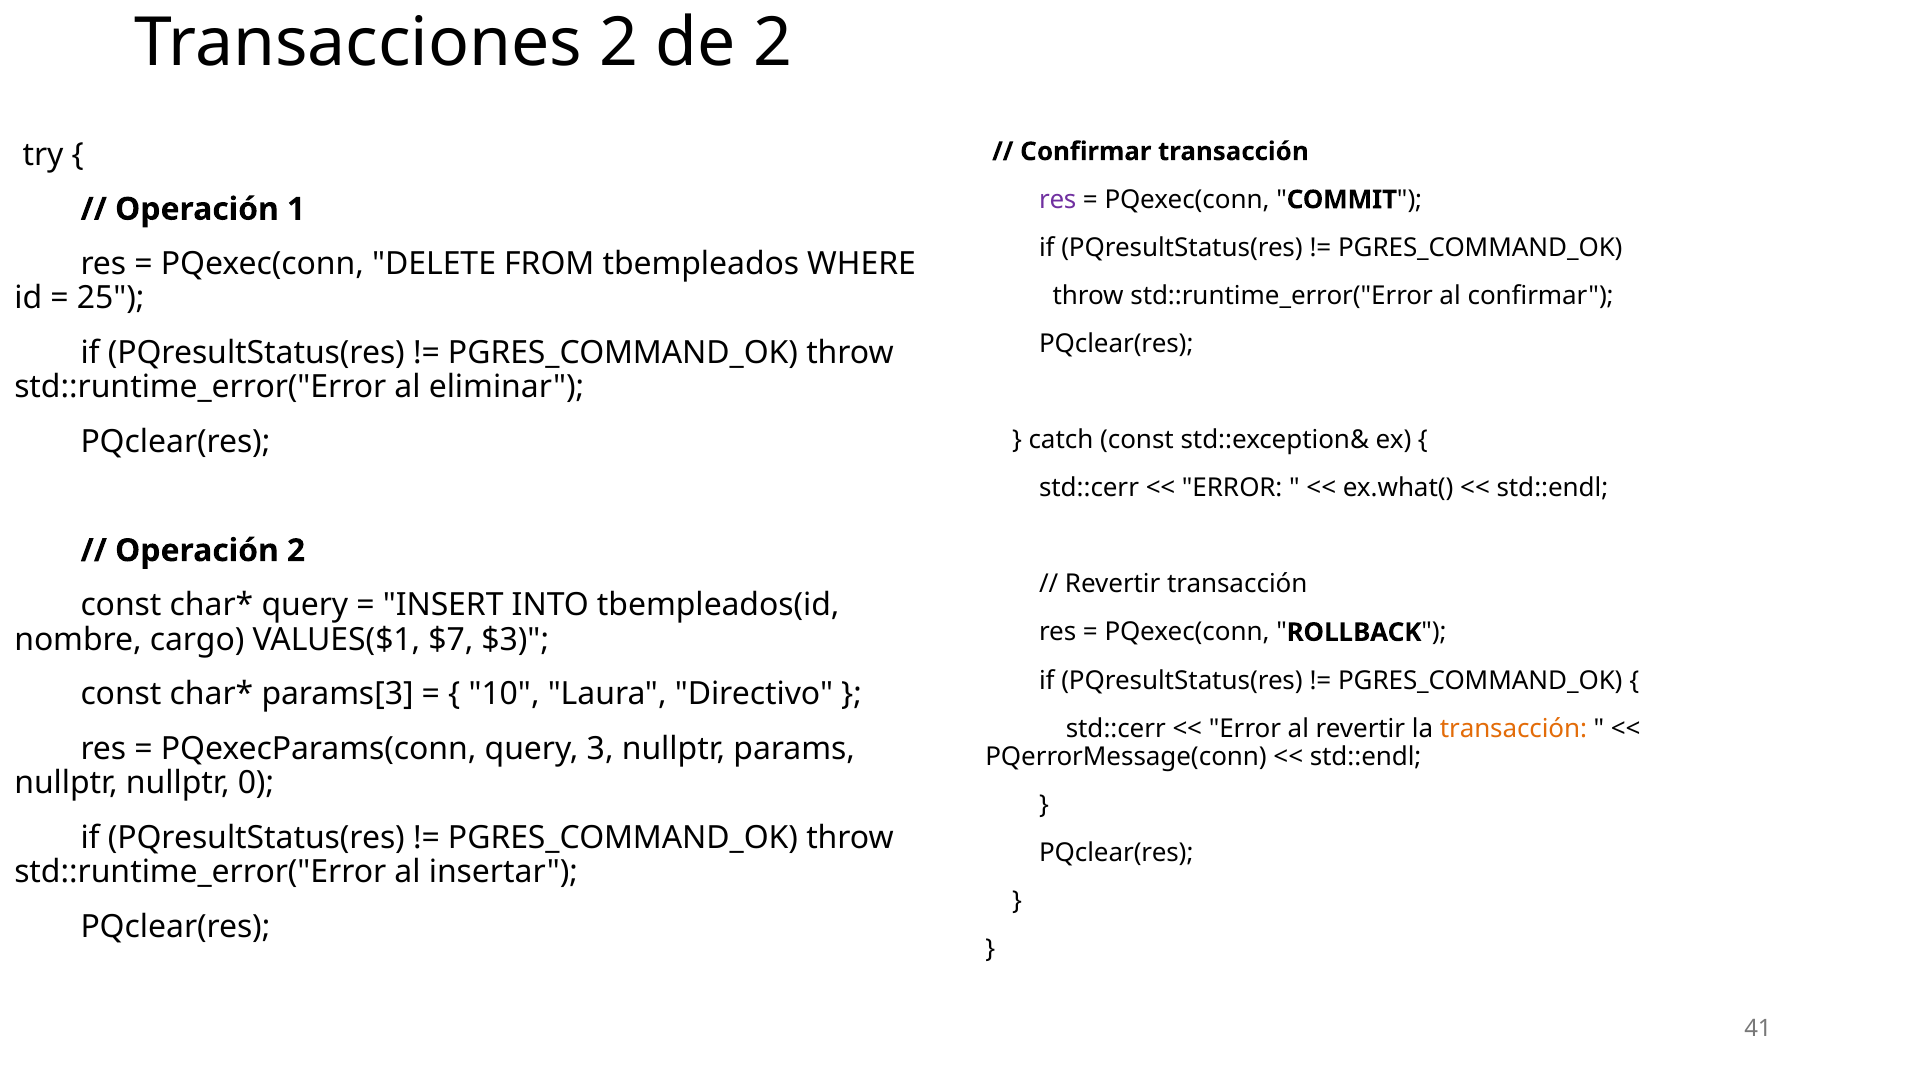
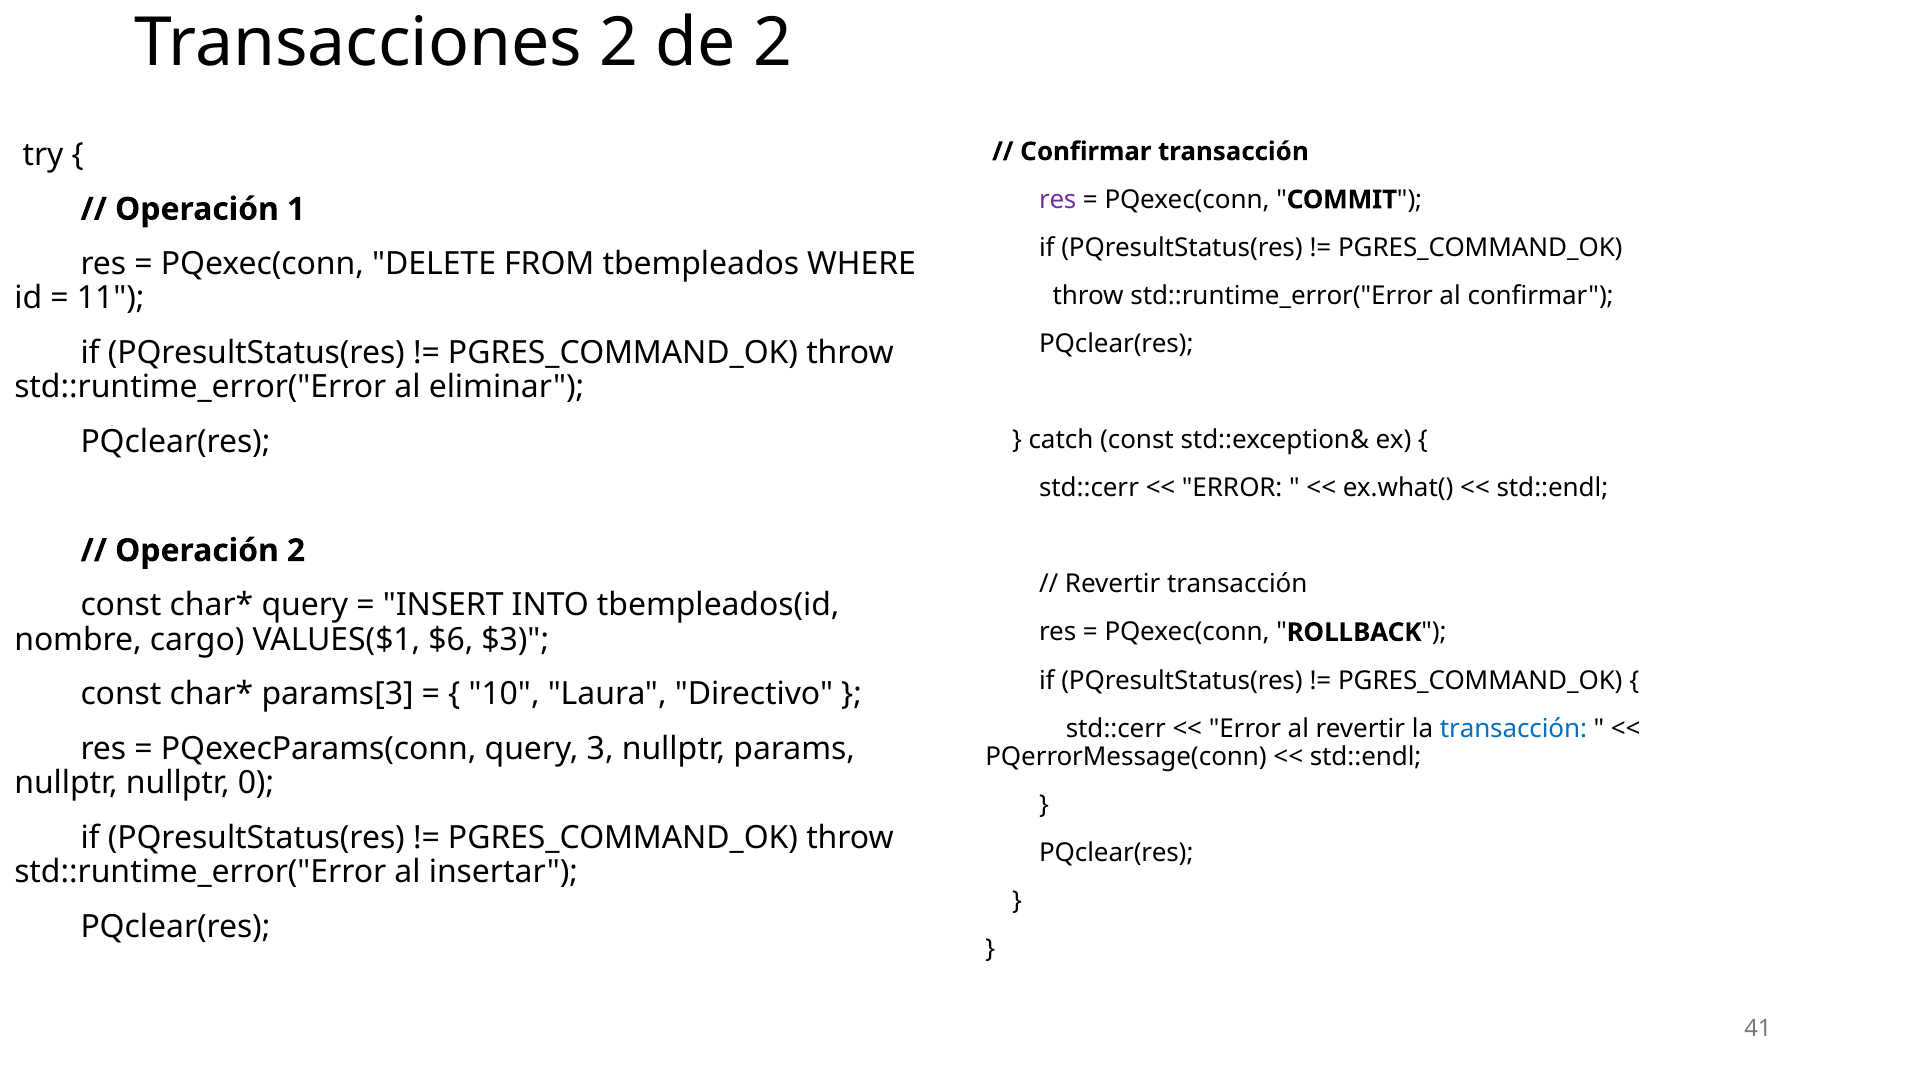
25: 25 -> 11 (111, 298)
$7: $7 -> $6 (451, 640)
transacción colour: orange -> blue (1513, 728)
